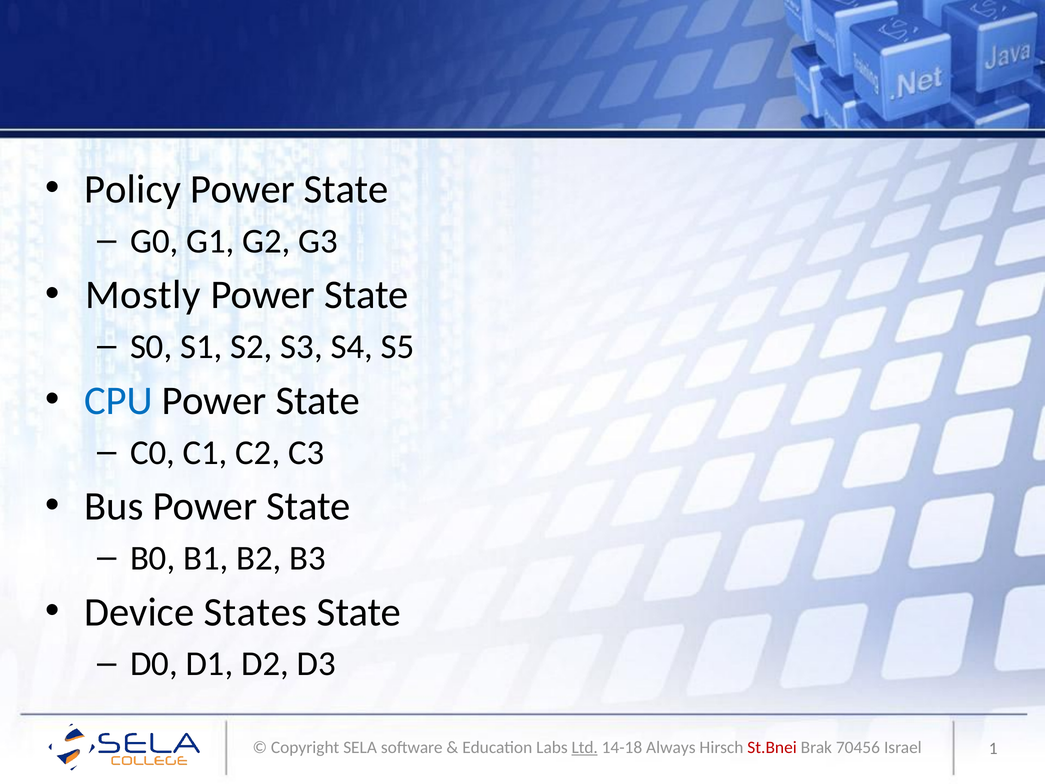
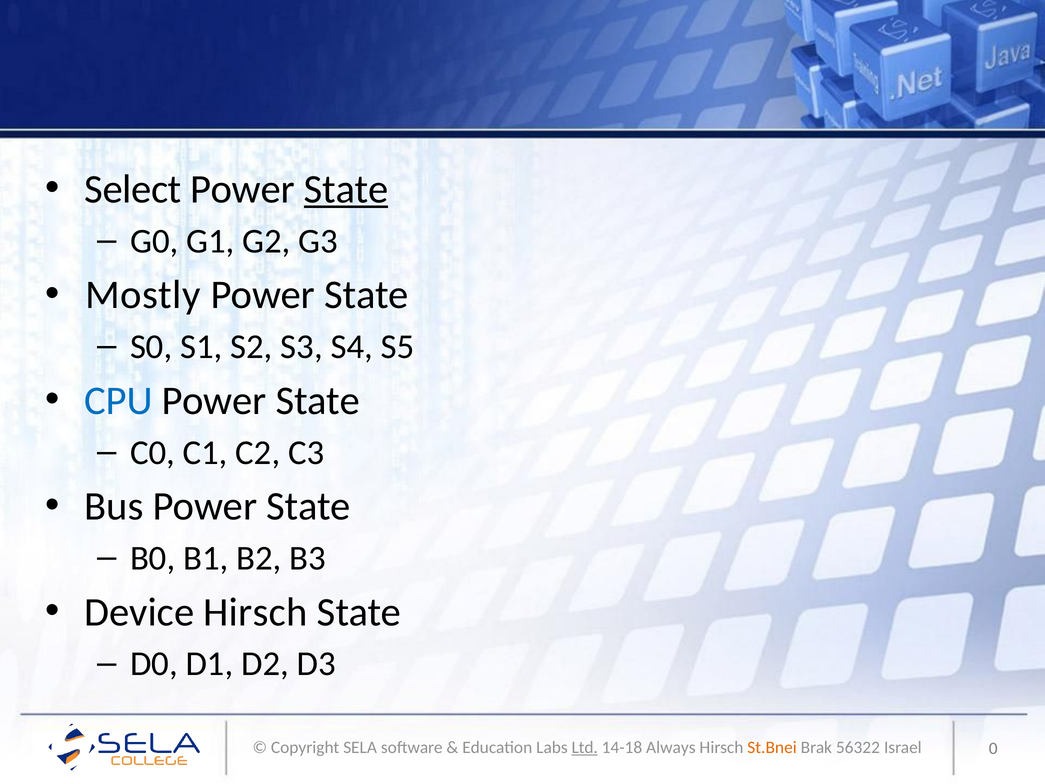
Policy: Policy -> Select (133, 189)
State underline: none -> present (346, 189)
Device States: States -> Hirsch (255, 612)
St.Bnei colour: red -> orange (772, 747)
70456: 70456 -> 56322 (858, 747)
1: 1 -> 0 (993, 748)
